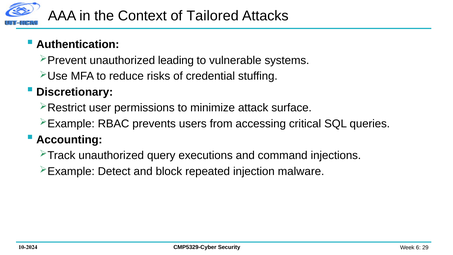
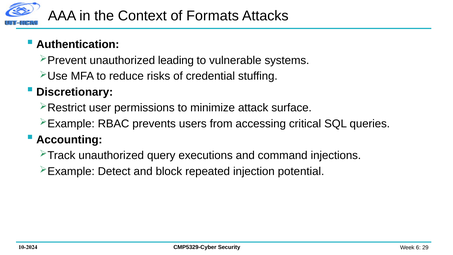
Tailored: Tailored -> Formats (213, 16)
malware: malware -> potential (301, 171)
